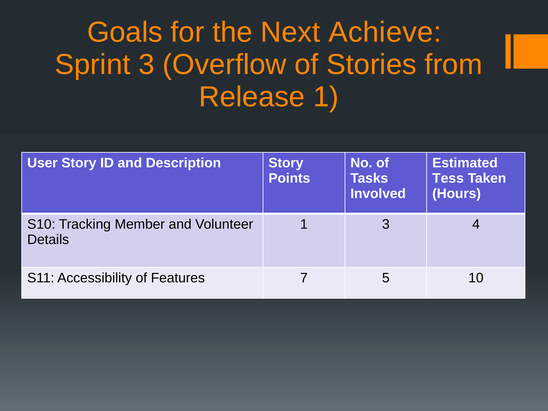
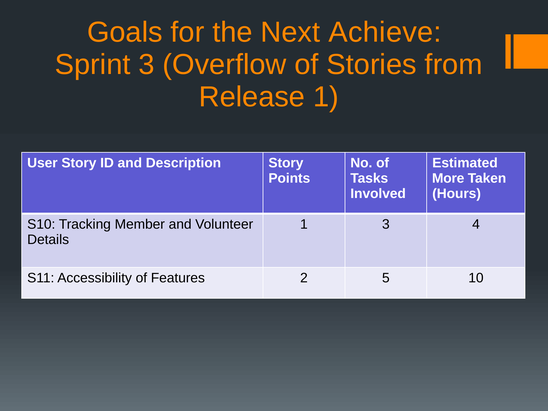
Tess: Tess -> More (448, 178)
7: 7 -> 2 (304, 278)
